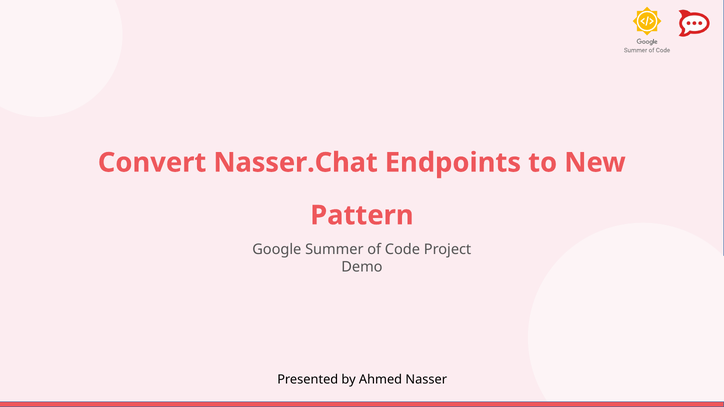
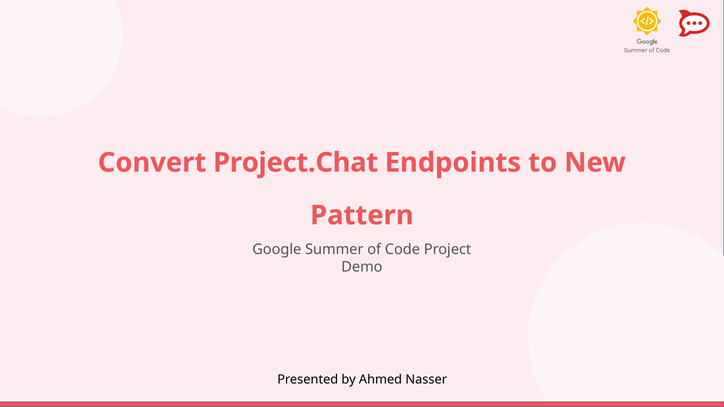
Nasser.Chat: Nasser.Chat -> Project.Chat (296, 163)
